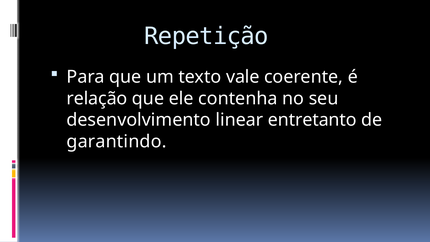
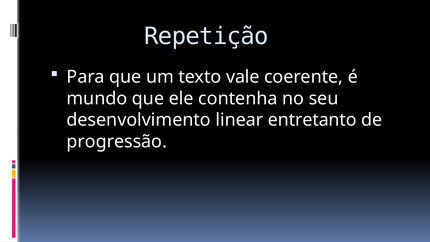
relação: relação -> mundo (97, 99)
garantindo: garantindo -> progressão (117, 142)
